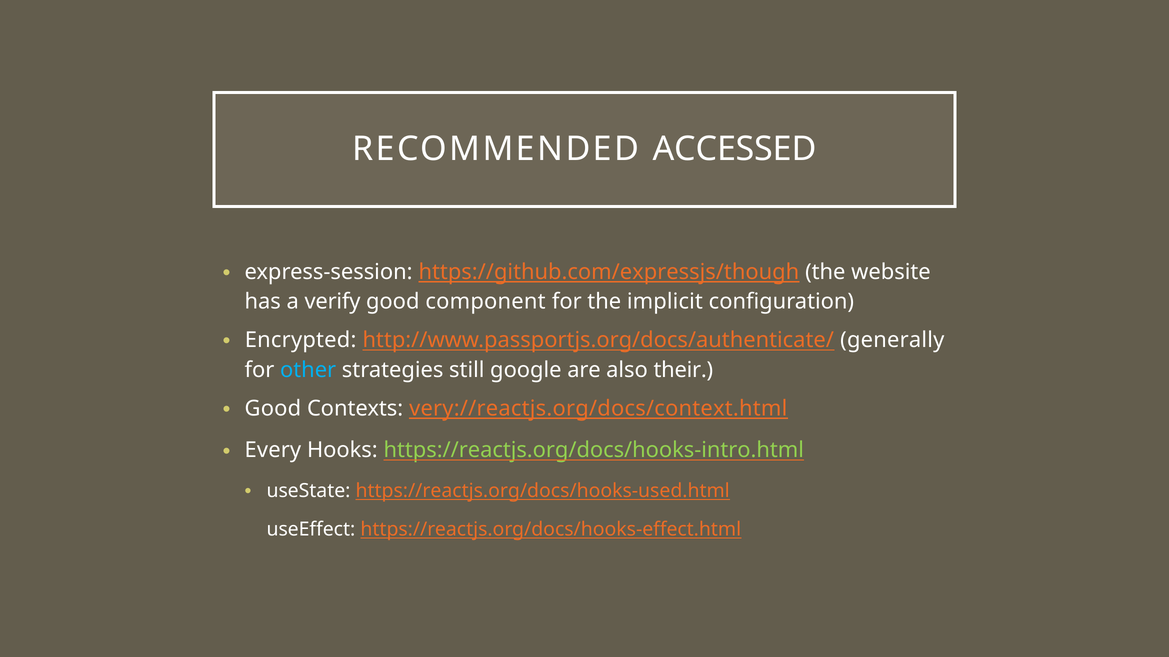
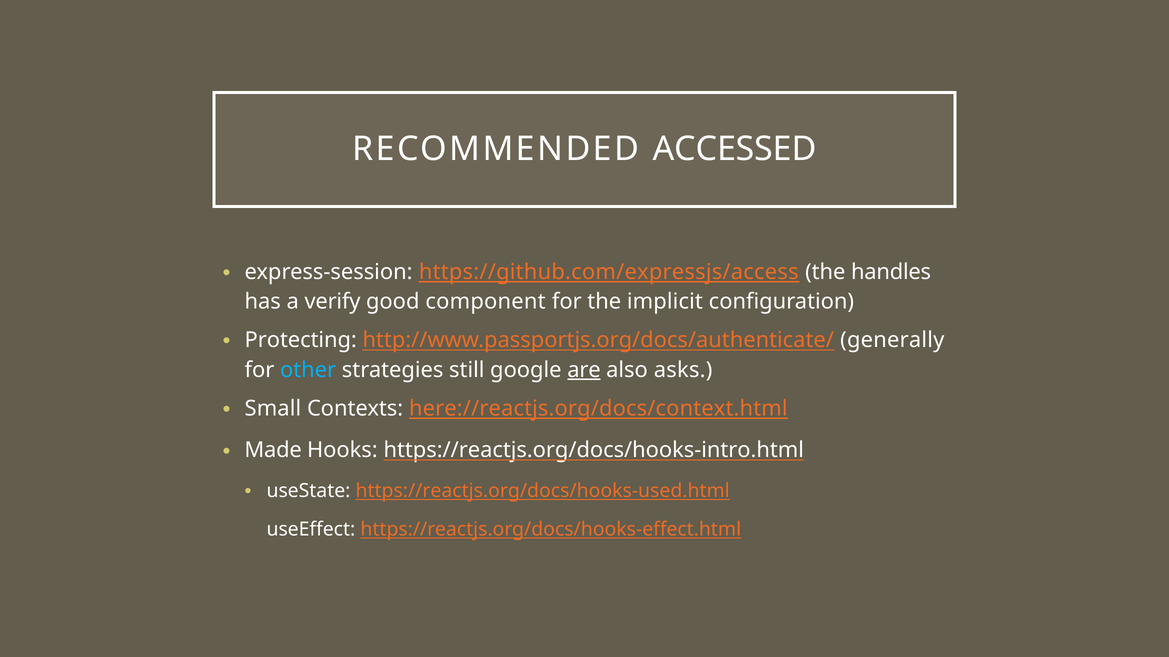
https://github.com/expressjs/though: https://github.com/expressjs/though -> https://github.com/expressjs/access (609, 272)
website: website -> handles (891, 272)
Encrypted: Encrypted -> Protecting (301, 340)
are underline: none -> present (584, 370)
their: their -> asks (683, 370)
Good: Good -> Small (273, 409)
very://reactjs.org/docs/context.html: very://reactjs.org/docs/context.html -> here://reactjs.org/docs/context.html (598, 409)
Every: Every -> Made (273, 451)
https://reactjs.org/docs/hooks-intro.html colour: light green -> white (594, 451)
